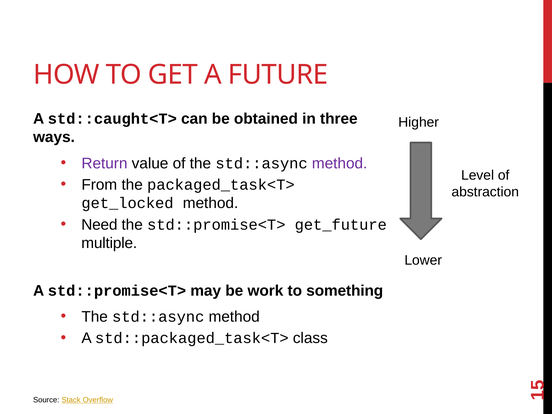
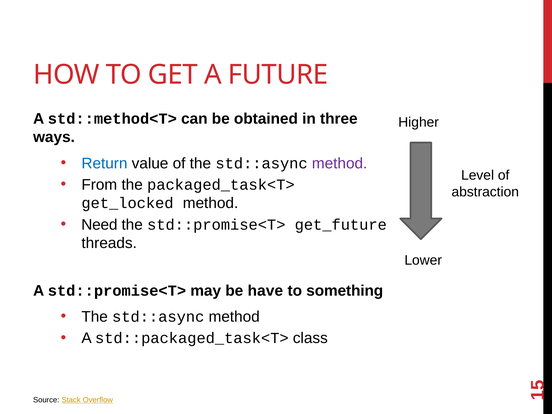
std::caught<T>: std::caught<T> -> std::method<T> (112, 119)
Return colour: purple -> blue (104, 163)
multiple: multiple -> threads (109, 243)
work: work -> have (265, 291)
